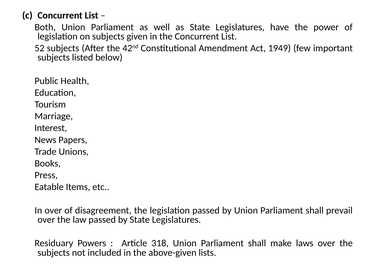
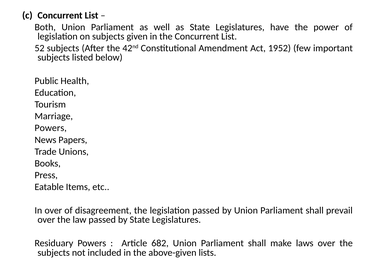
1949: 1949 -> 1952 (280, 48)
Interest: Interest -> Powers (51, 128)
318: 318 -> 682 (160, 244)
